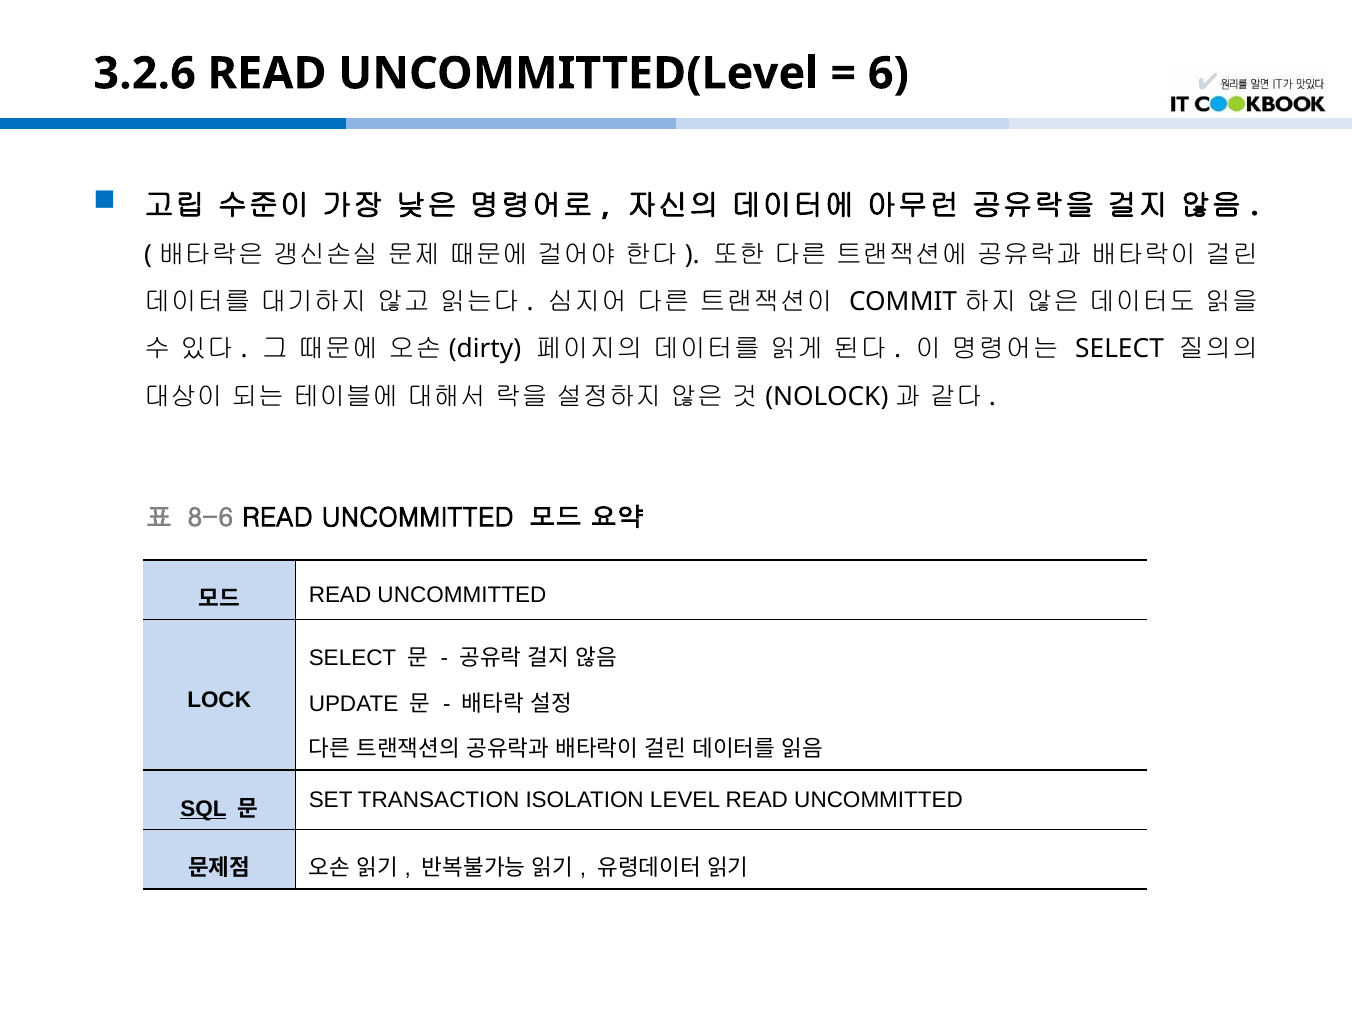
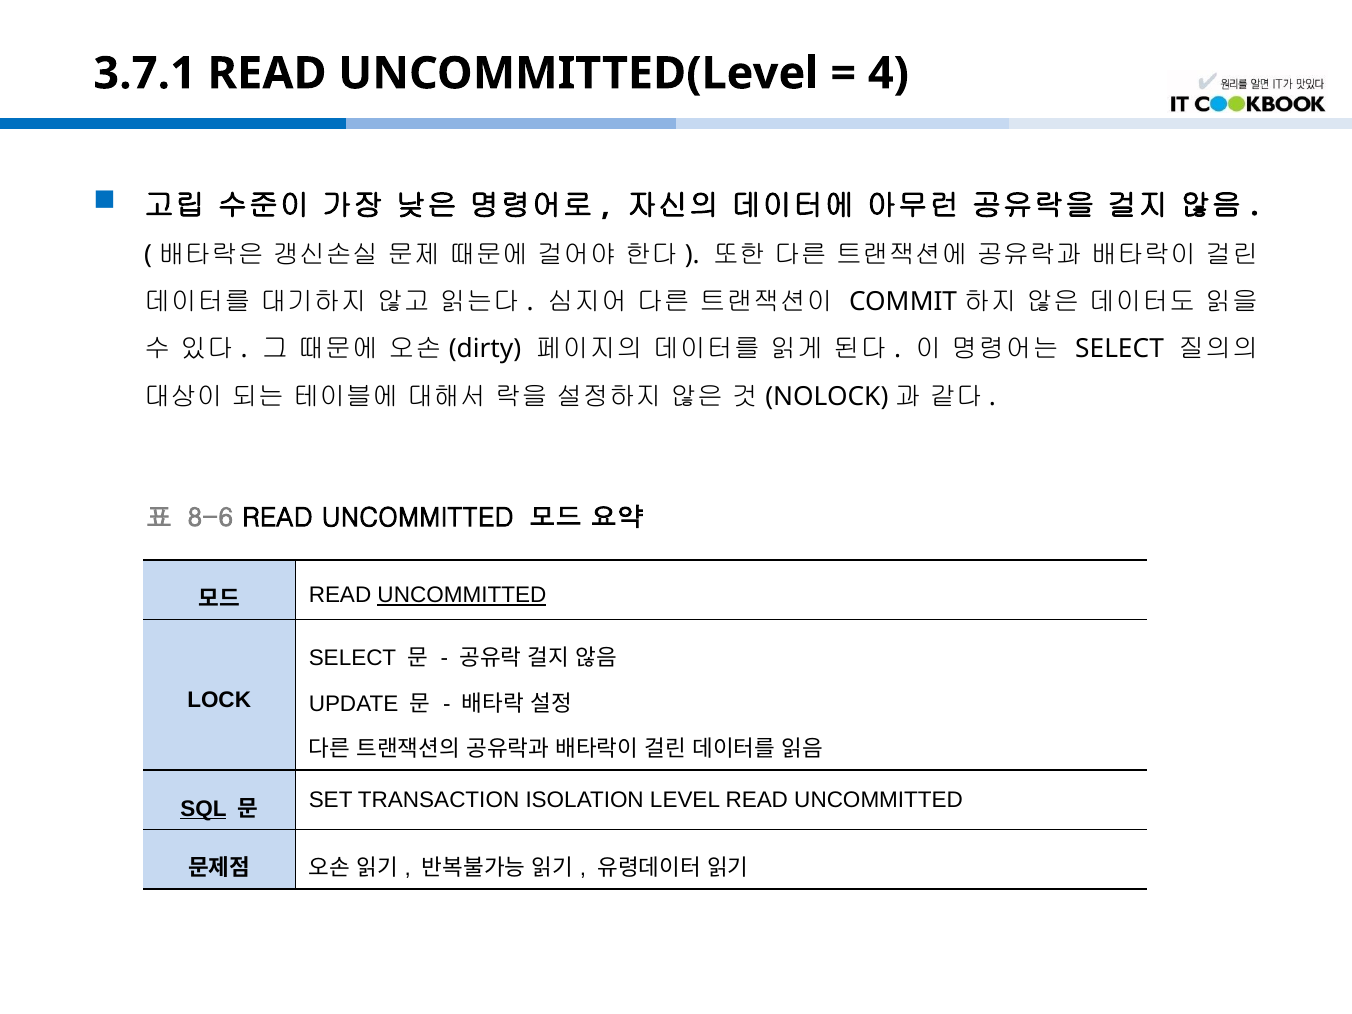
3.2.6: 3.2.6 -> 3.7.1 (145, 74)
6: 6 -> 4 (888, 74)
UNCOMMITTED underline: none -> present (462, 595)
